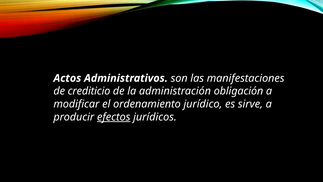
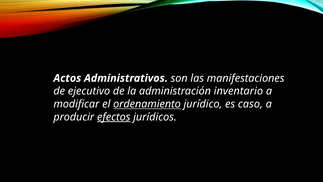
crediticio: crediticio -> ejecutivo (89, 91)
obligación: obligación -> inventario (238, 91)
ordenamiento underline: none -> present (147, 104)
sirve: sirve -> caso (250, 104)
